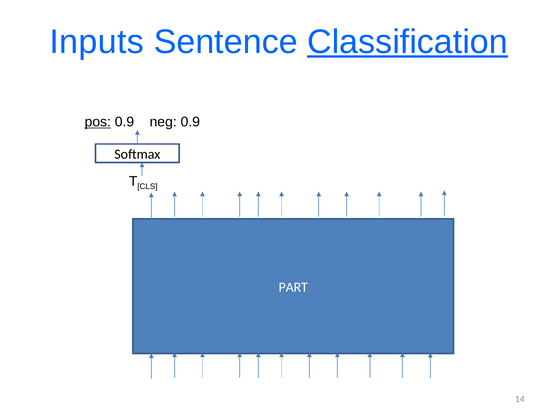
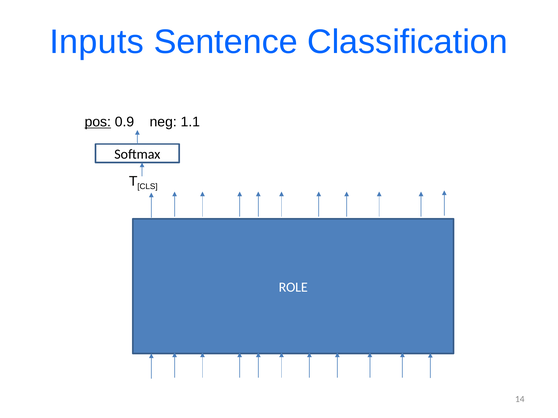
Classification underline: present -> none (407, 42)
neg 0.9: 0.9 -> 1.1 (190, 122)
PART: PART -> ROLE (293, 287)
